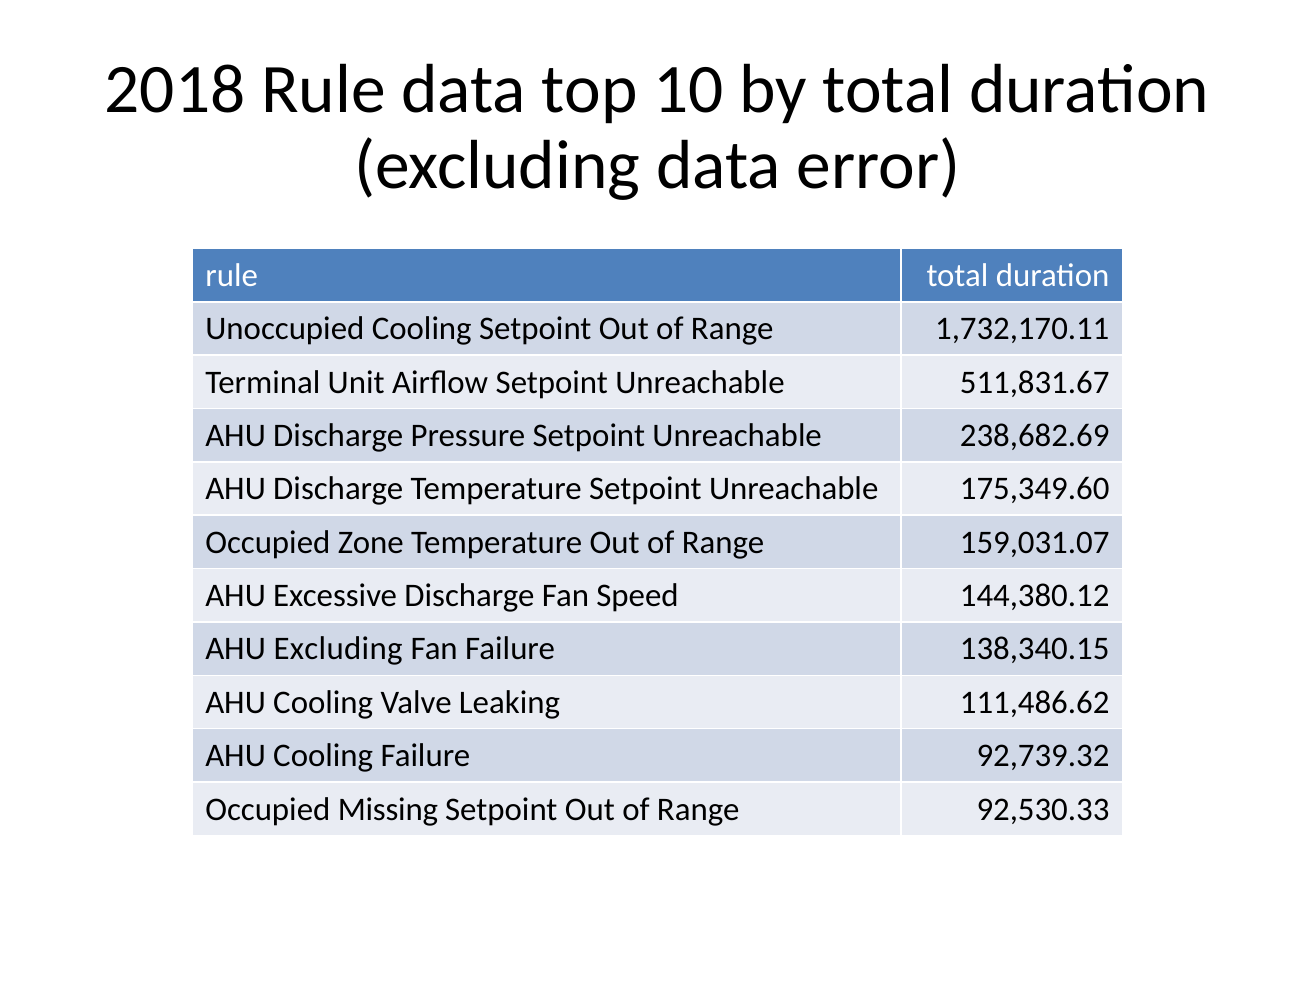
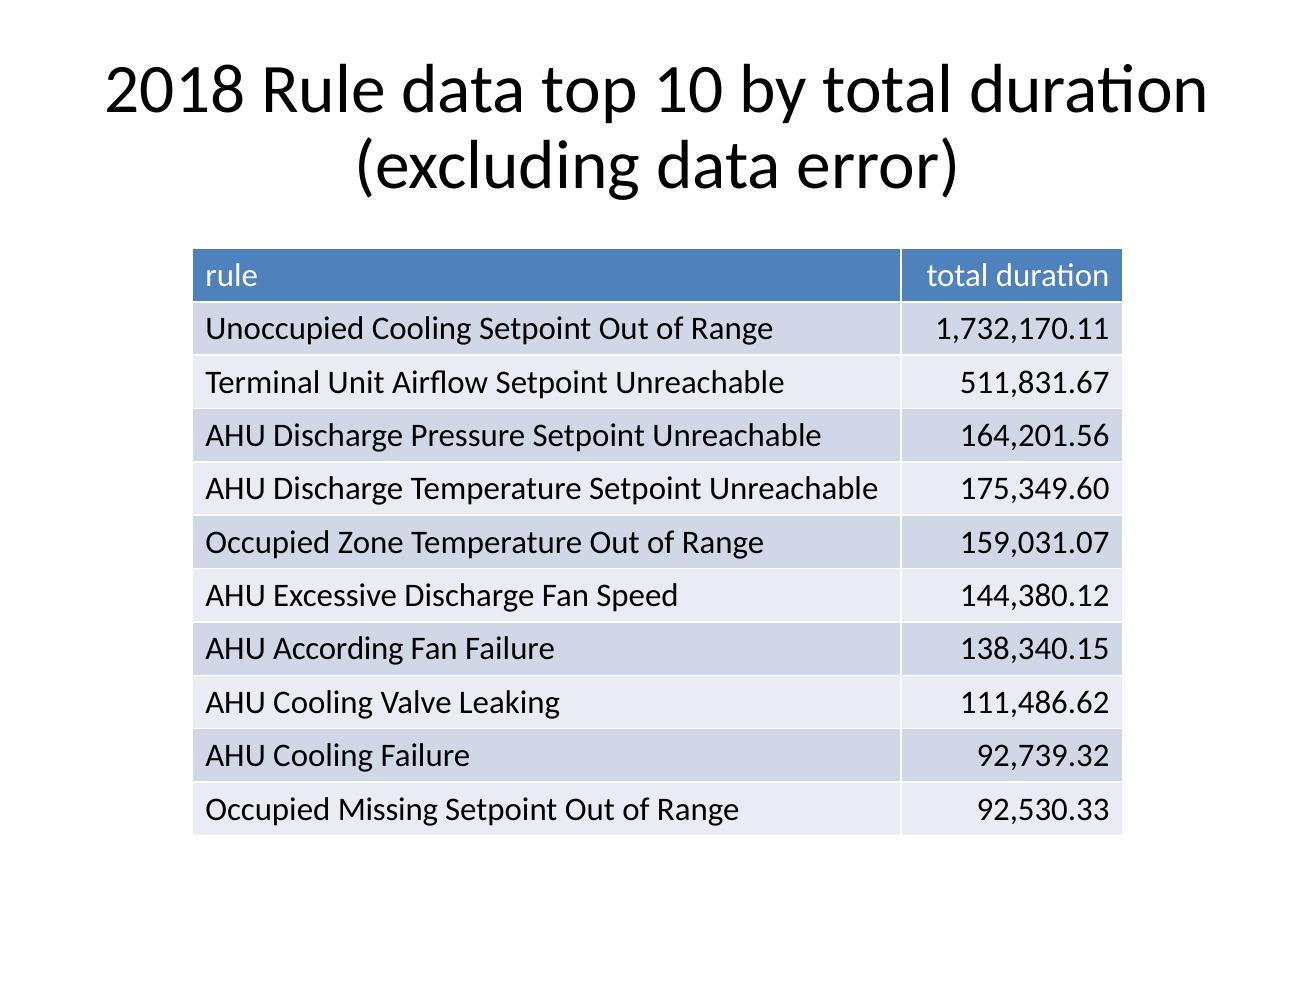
238,682.69: 238,682.69 -> 164,201.56 (1035, 435)
AHU Excluding: Excluding -> According (338, 649)
